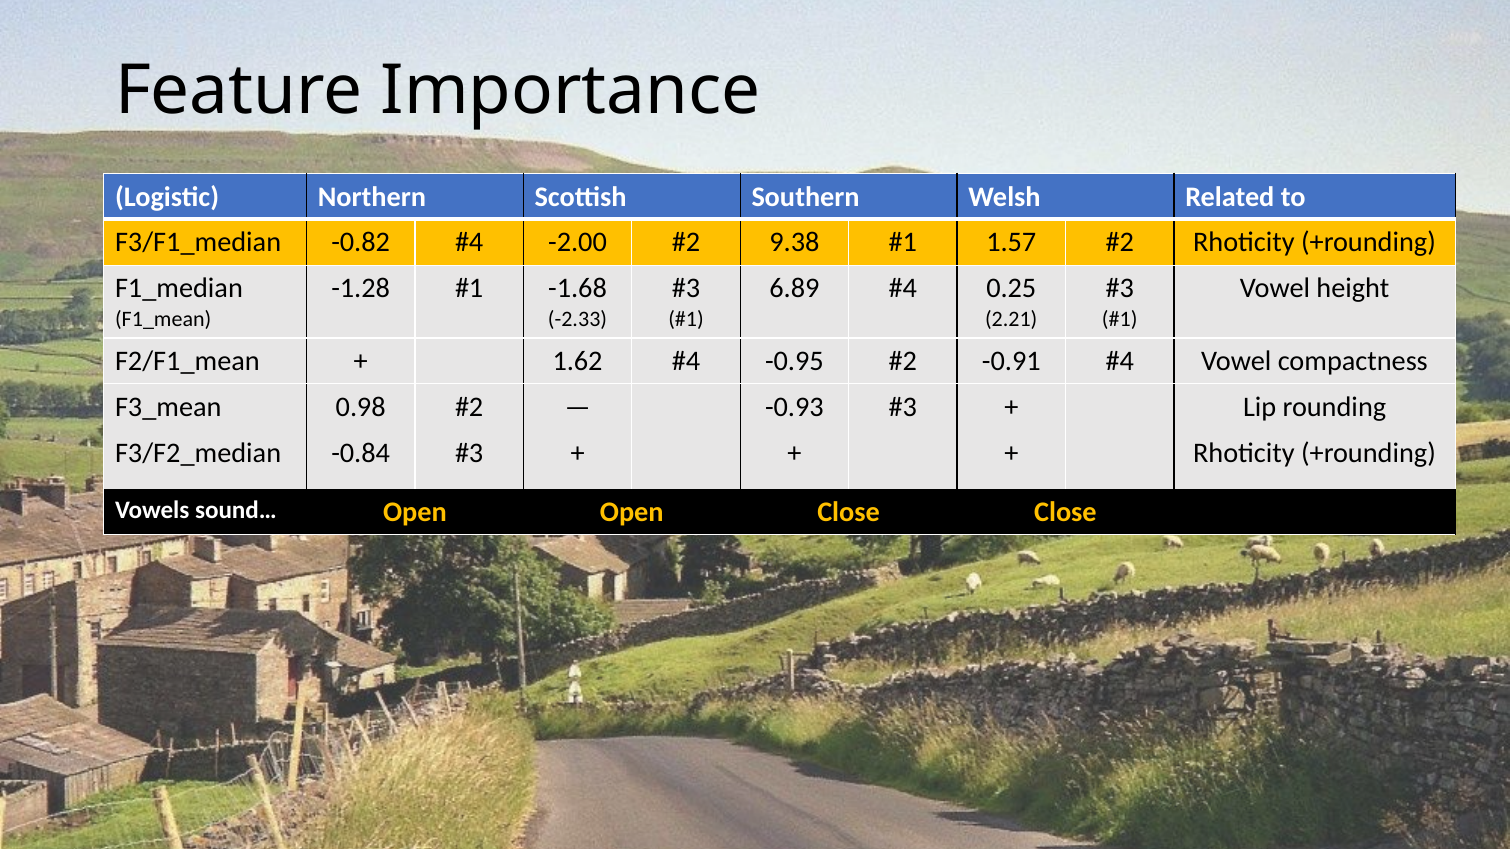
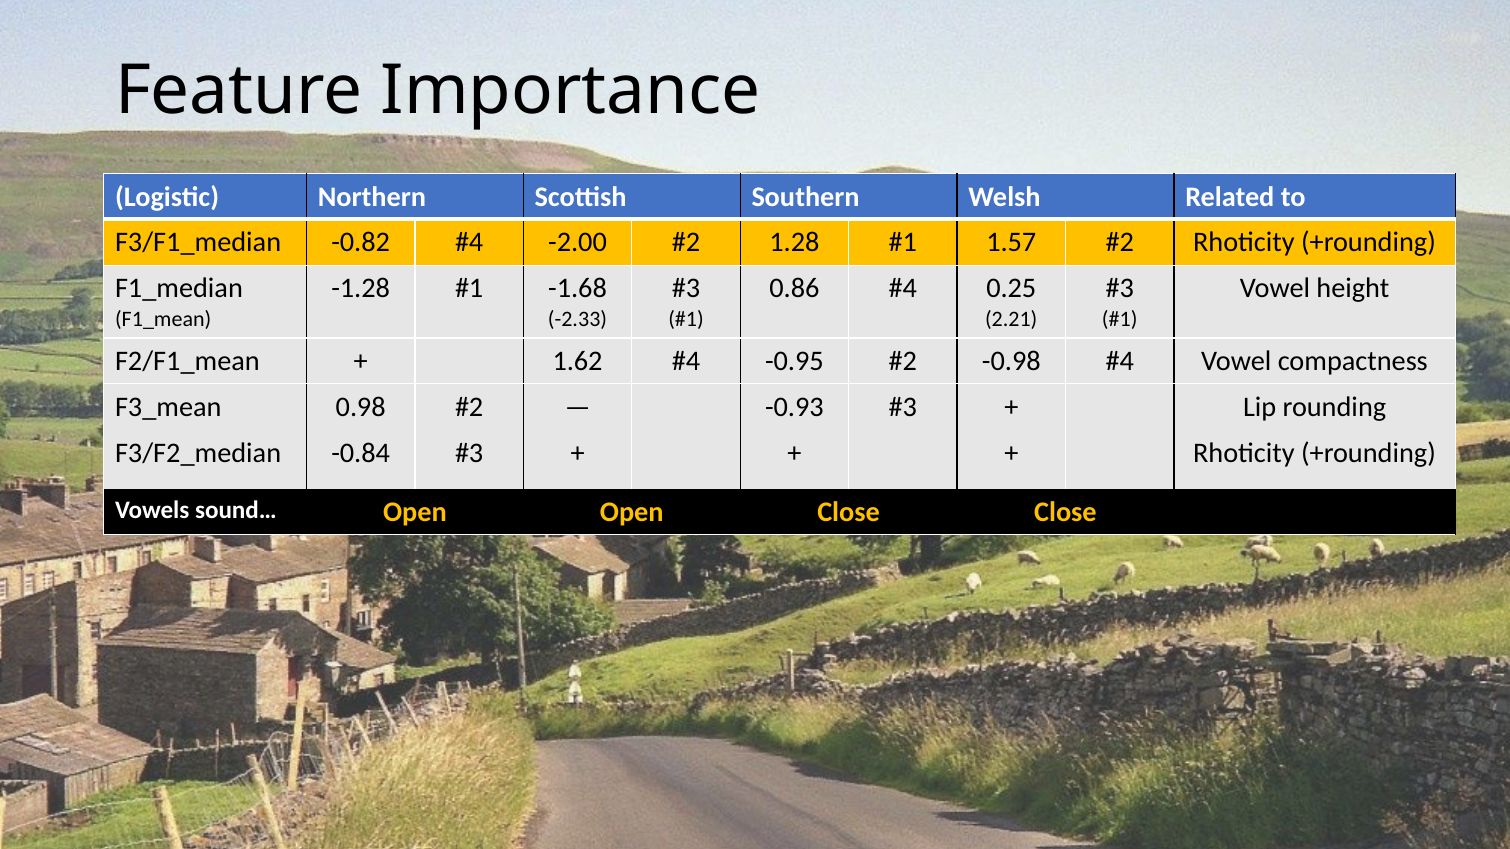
9.38: 9.38 -> 1.28 (794, 243)
6.89: 6.89 -> 0.86 (794, 289)
-0.91: -0.91 -> -0.98 (1011, 361)
